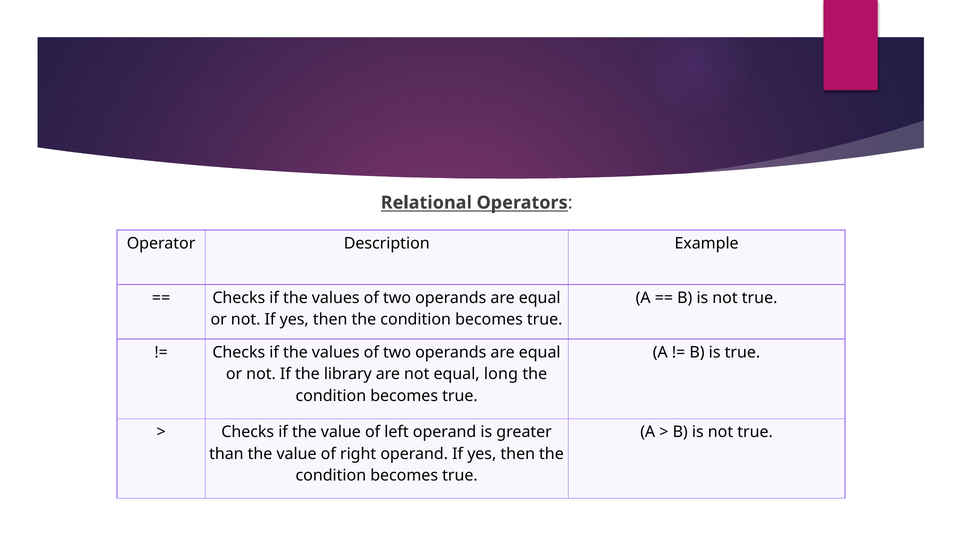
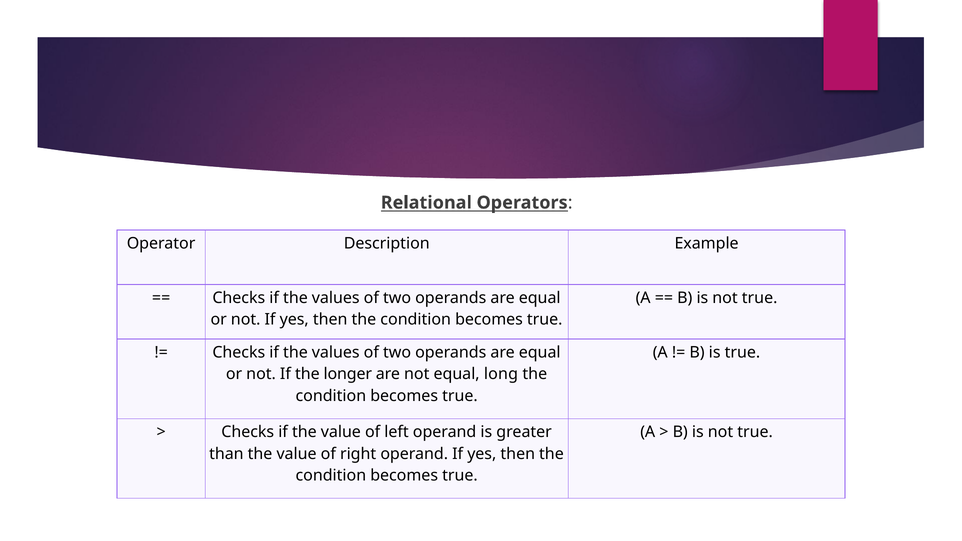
library: library -> longer (348, 374)
